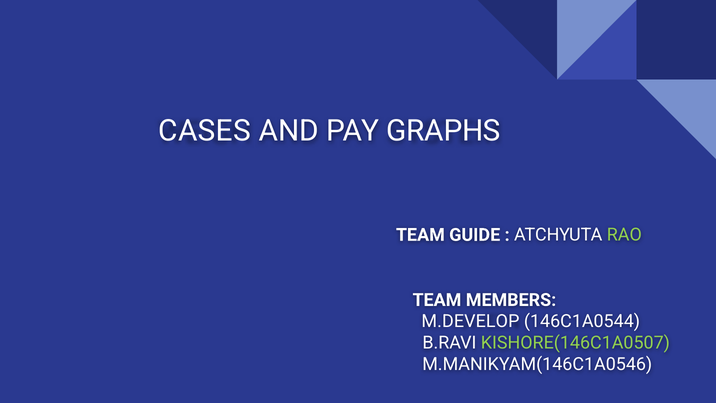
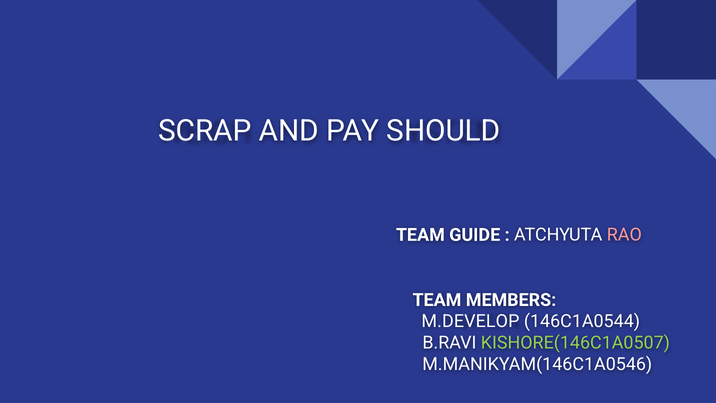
CASES: CASES -> SCRAP (205, 131)
GRAPHS: GRAPHS -> SHOULD (443, 131)
RAO colour: light green -> pink (624, 235)
